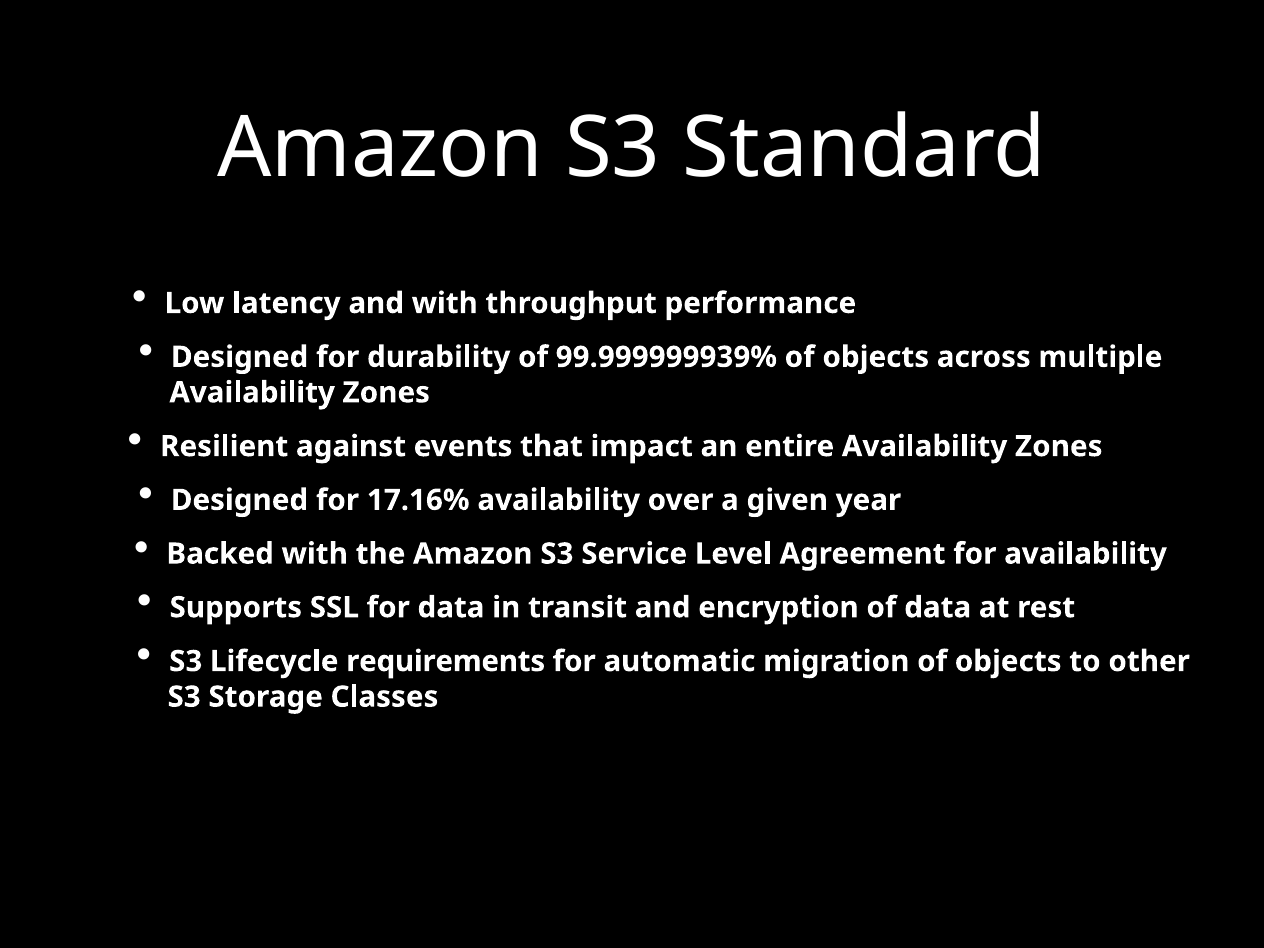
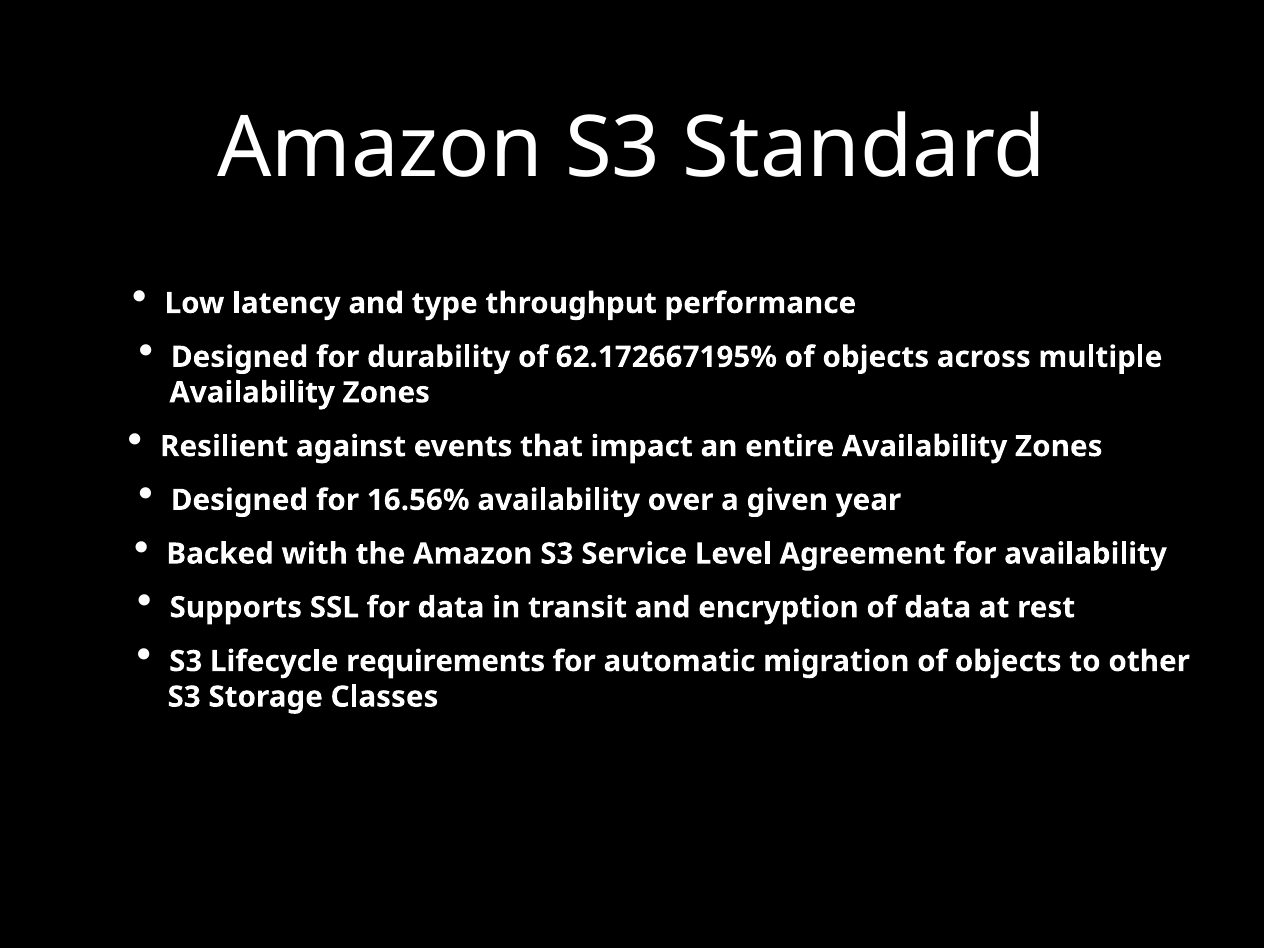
and with: with -> type (445, 303)
99.999999939%: 99.999999939% -> 62.172667195% (666, 357)
17.16%: 17.16% -> 16.56% (418, 500)
